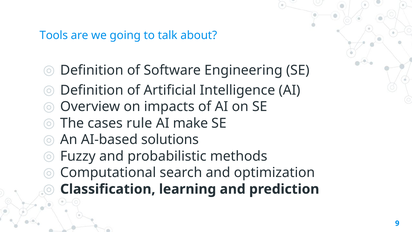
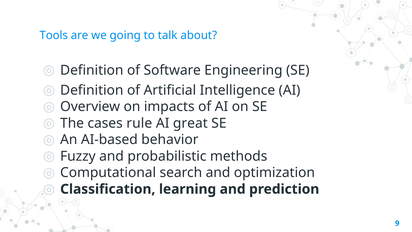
make: make -> great (190, 123)
solutions: solutions -> behavior (170, 140)
